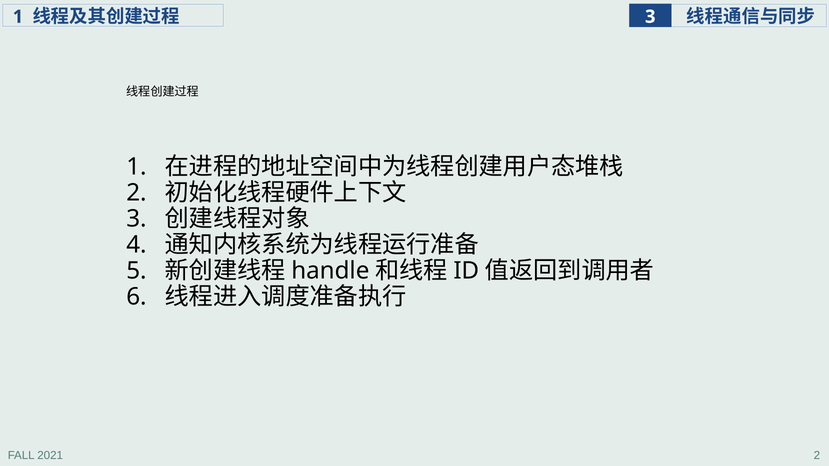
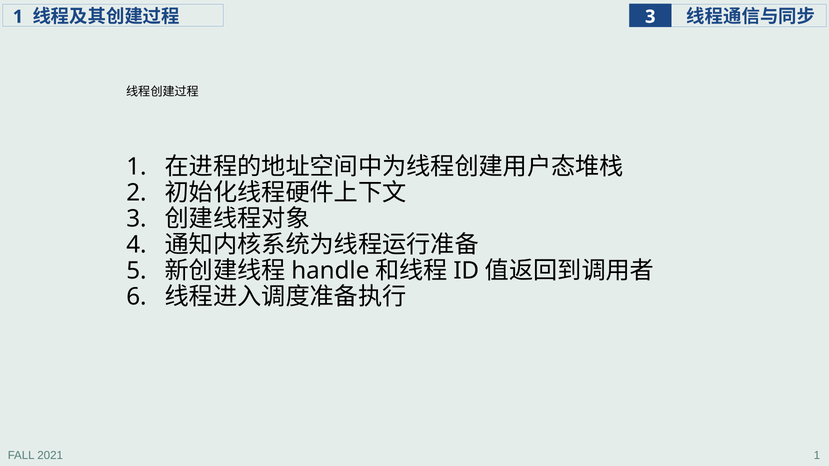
2: 2 -> 1 (817, 456)
